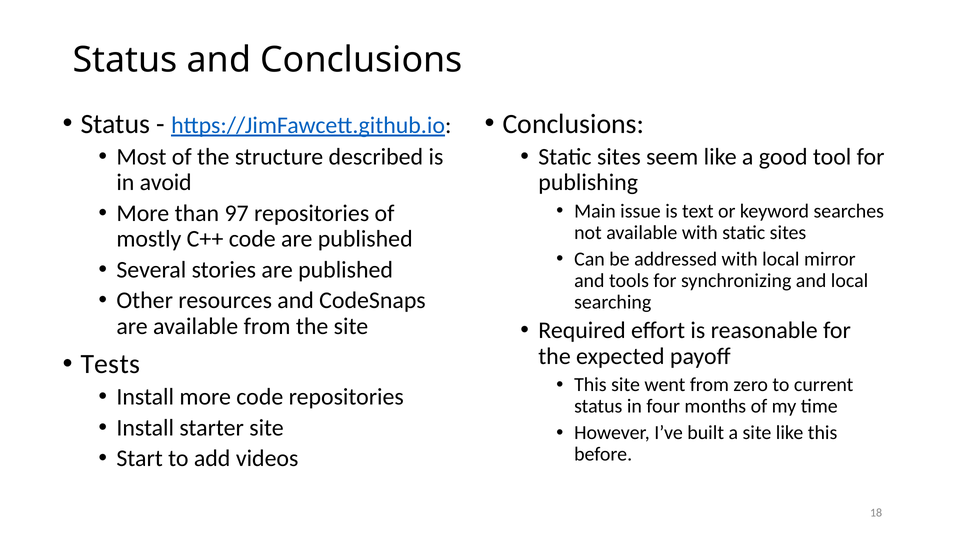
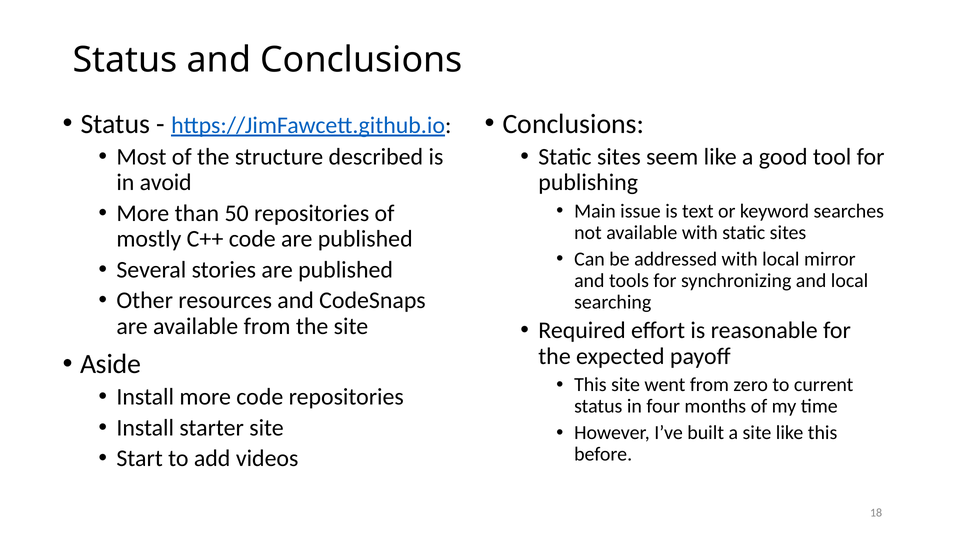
97: 97 -> 50 (237, 213)
Tests: Tests -> Aside (111, 364)
